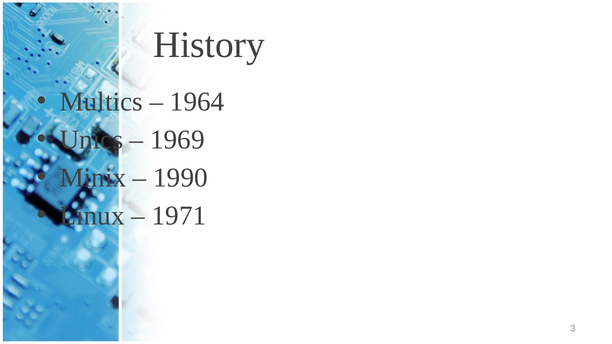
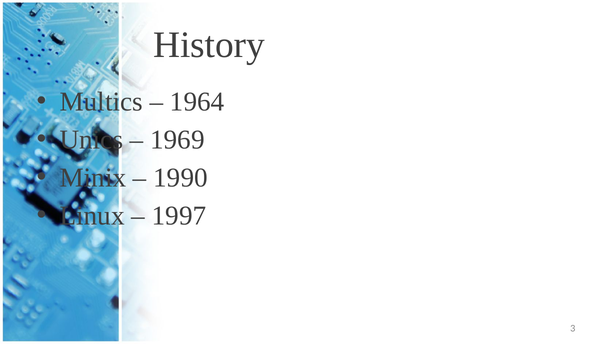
1971: 1971 -> 1997 (179, 216)
